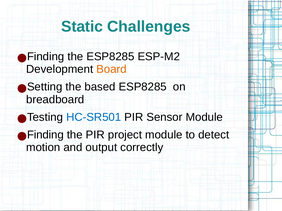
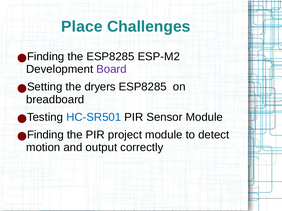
Static: Static -> Place (82, 27)
Board colour: orange -> purple (111, 69)
based: based -> dryers (100, 87)
